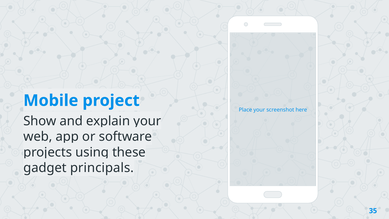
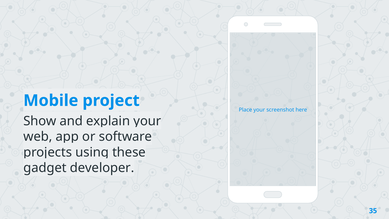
principals: principals -> developer (102, 168)
